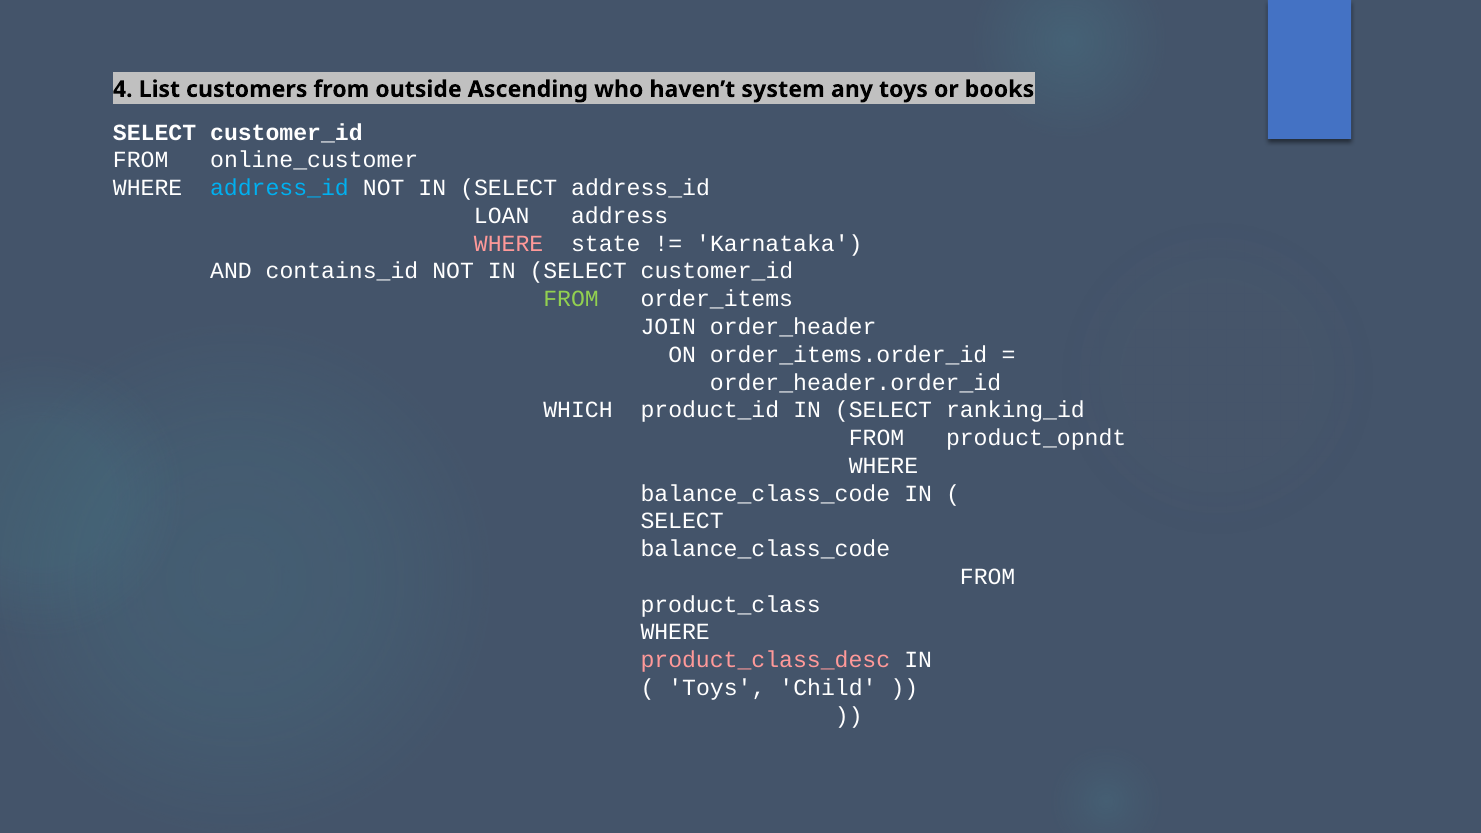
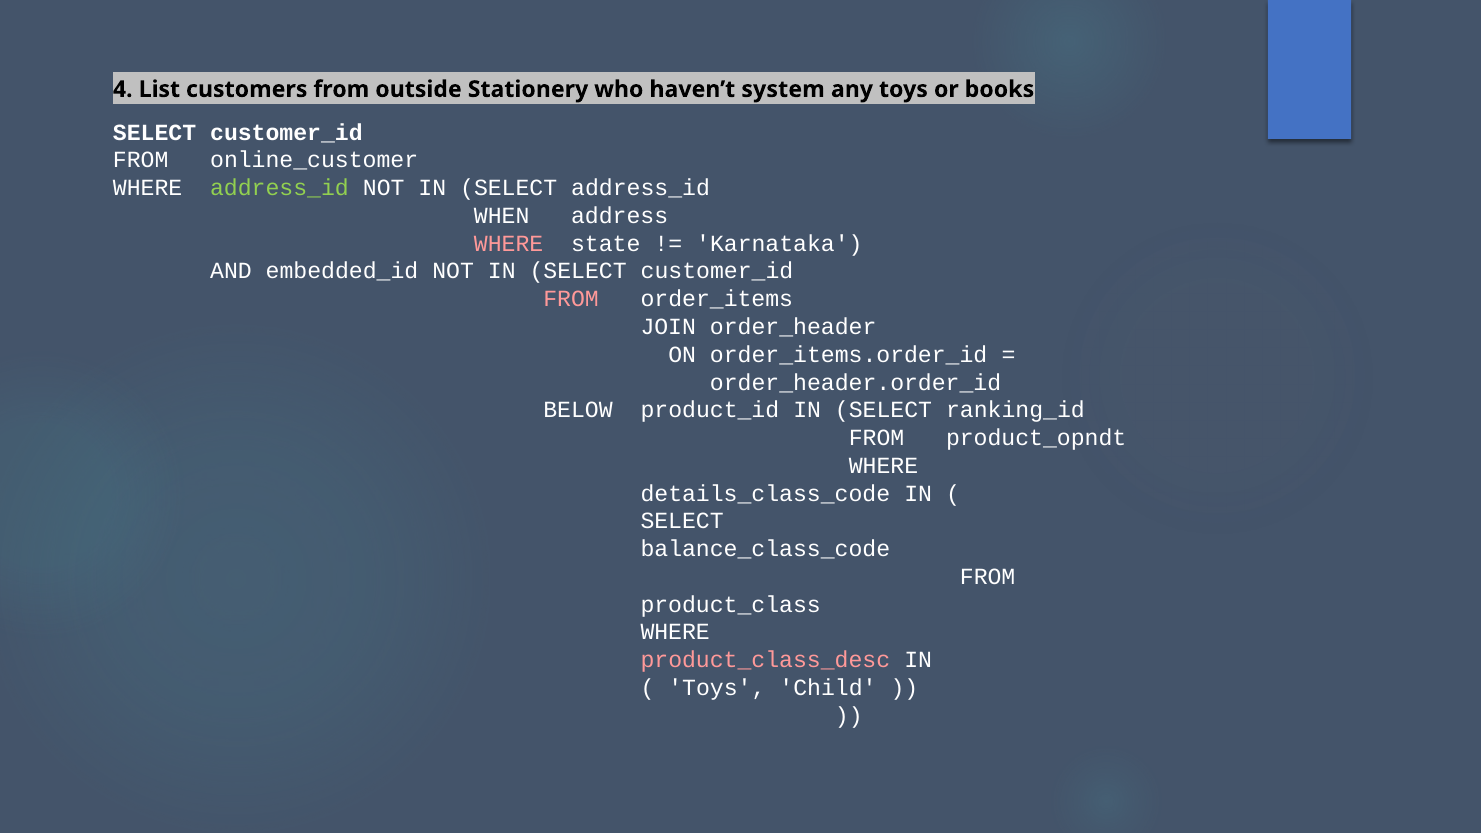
Ascending: Ascending -> Stationery (528, 89)
address_id colour: light blue -> light green (279, 188)
LOAN: LOAN -> WHEN (502, 216)
contains_id: contains_id -> embedded_id (342, 271)
FROM colour: light green -> pink (571, 299)
WHICH: WHICH -> BELOW (578, 410)
balance_class_code: balance_class_code -> details_class_code (765, 494)
